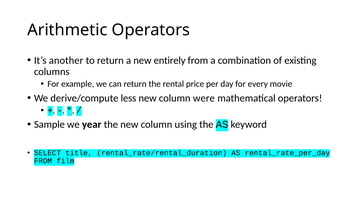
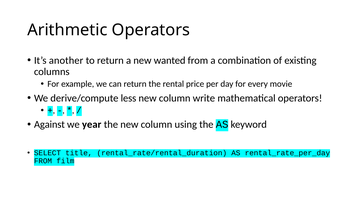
entirely: entirely -> wanted (170, 61)
were: were -> write (204, 98)
Sample: Sample -> Against (49, 125)
